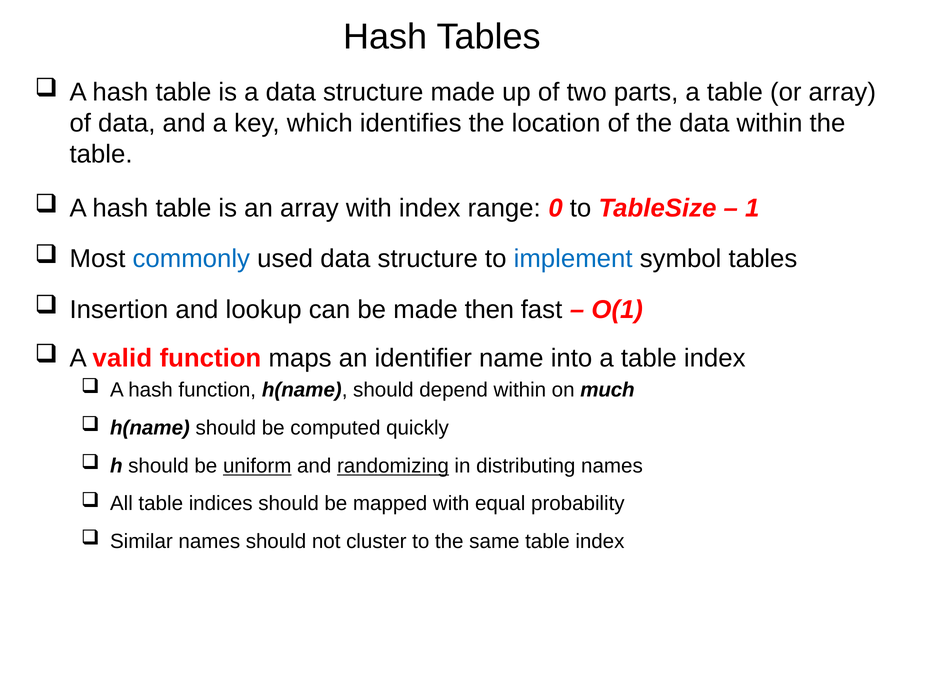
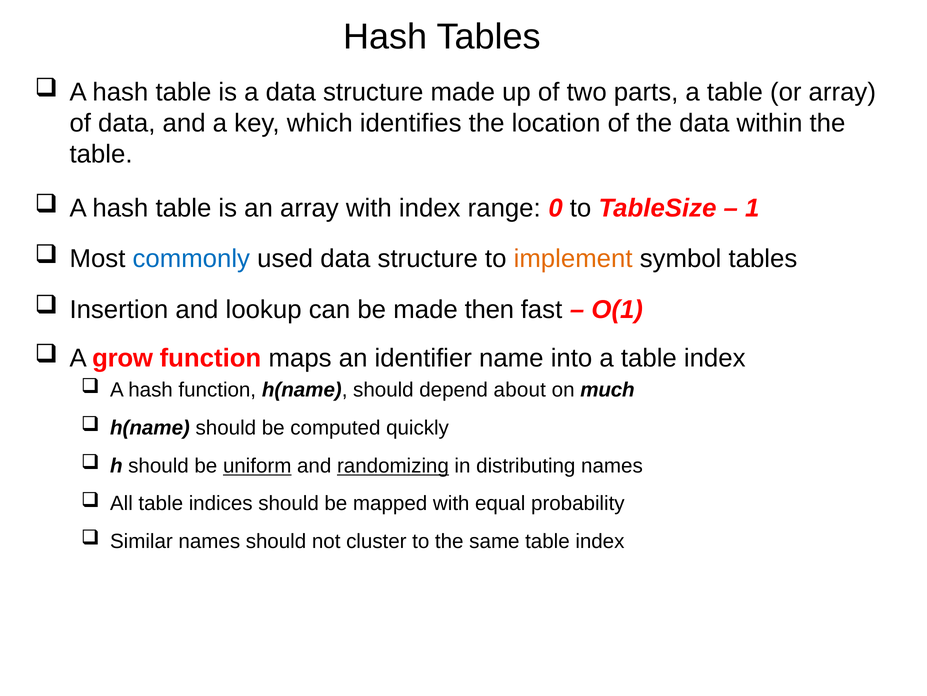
implement colour: blue -> orange (573, 259)
valid: valid -> grow (123, 358)
depend within: within -> about (520, 389)
